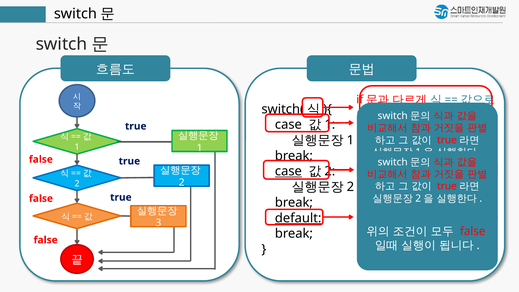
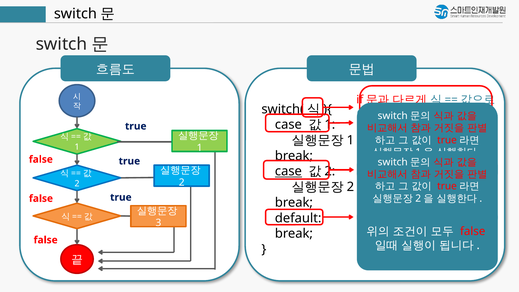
default underline: present -> none (298, 218)
